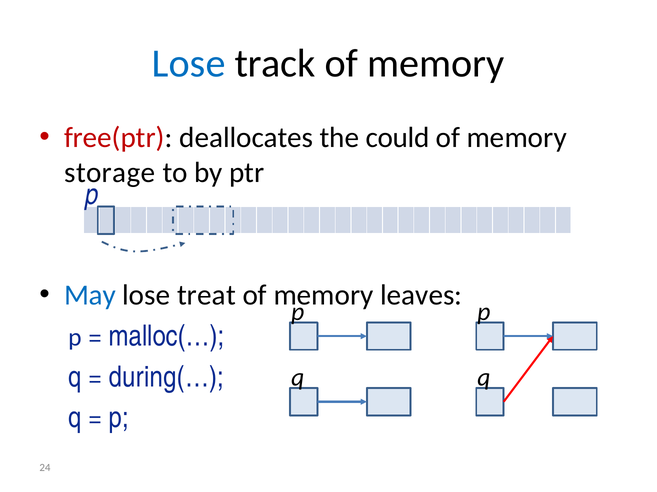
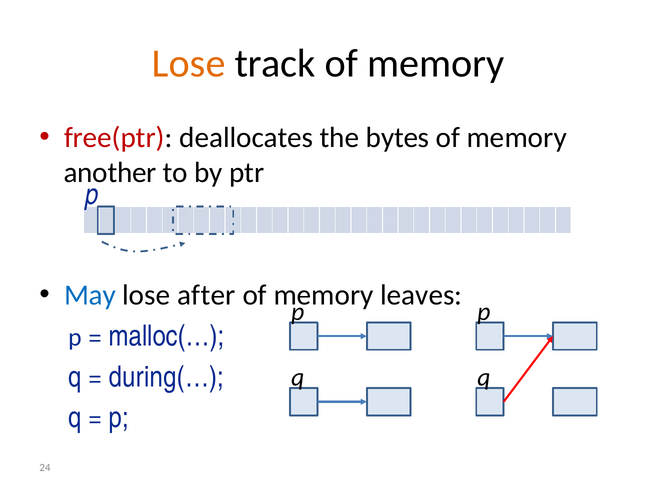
Lose colour: blue -> orange (189, 64)
could: could -> bytes (398, 138)
storage: storage -> another (110, 173)
treat: treat -> after (206, 296)
